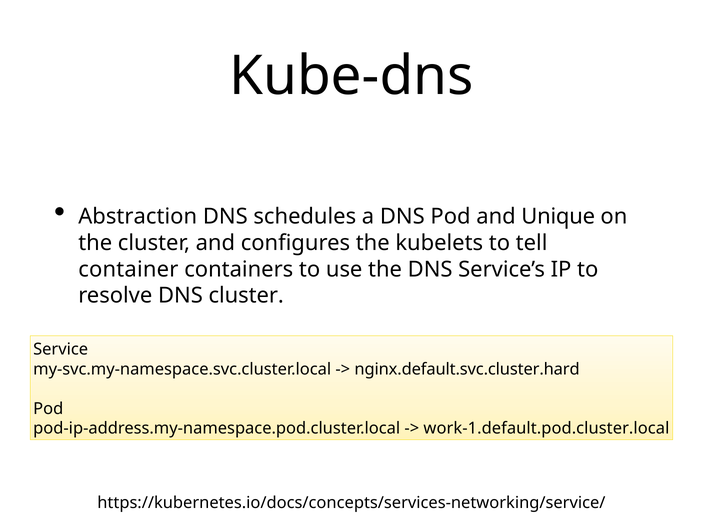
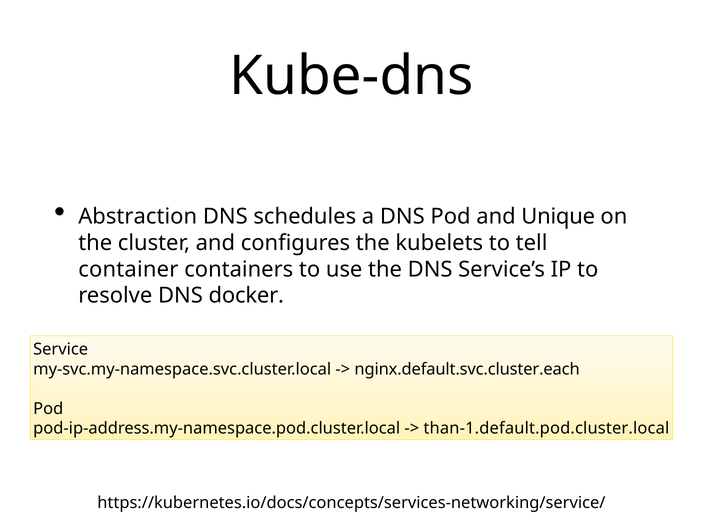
DNS cluster: cluster -> docker (246, 296)
nginx.default.svc.cluster.hard: nginx.default.svc.cluster.hard -> nginx.default.svc.cluster.each (467, 369)
work-1.default.pod.cluster.local: work-1.default.pod.cluster.local -> than-1.default.pod.cluster.local (546, 429)
